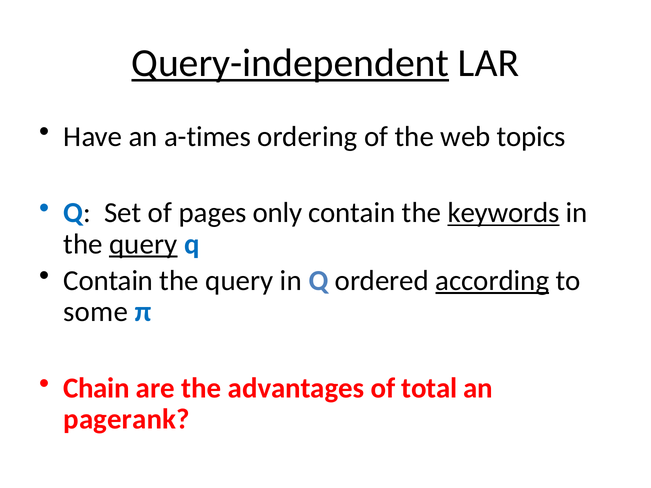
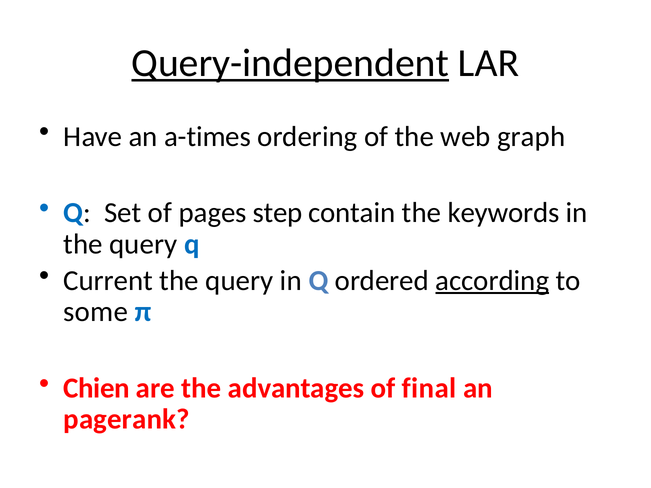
topics: topics -> graph (531, 137)
only: only -> step (278, 213)
keywords underline: present -> none (504, 213)
query underline: present -> none (143, 244)
Contain: Contain -> Current (108, 281)
Chain: Chain -> Chien (97, 388)
total: total -> final (429, 388)
